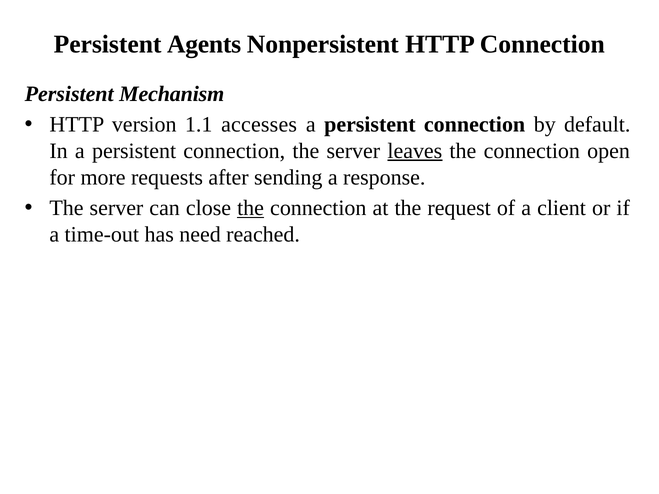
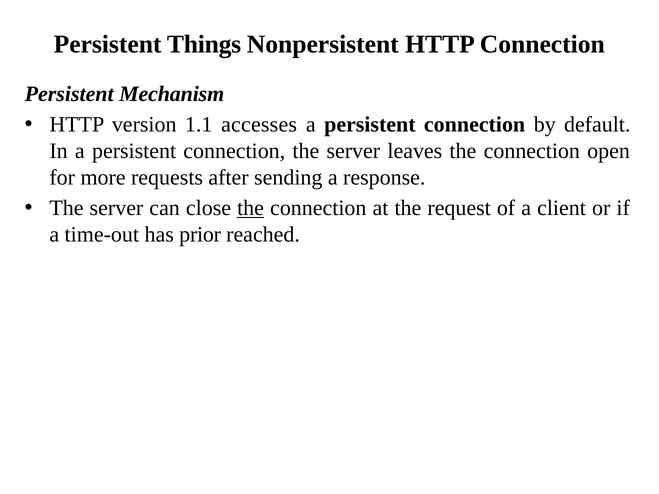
Agents: Agents -> Things (204, 44)
leaves underline: present -> none (415, 151)
need: need -> prior (200, 234)
